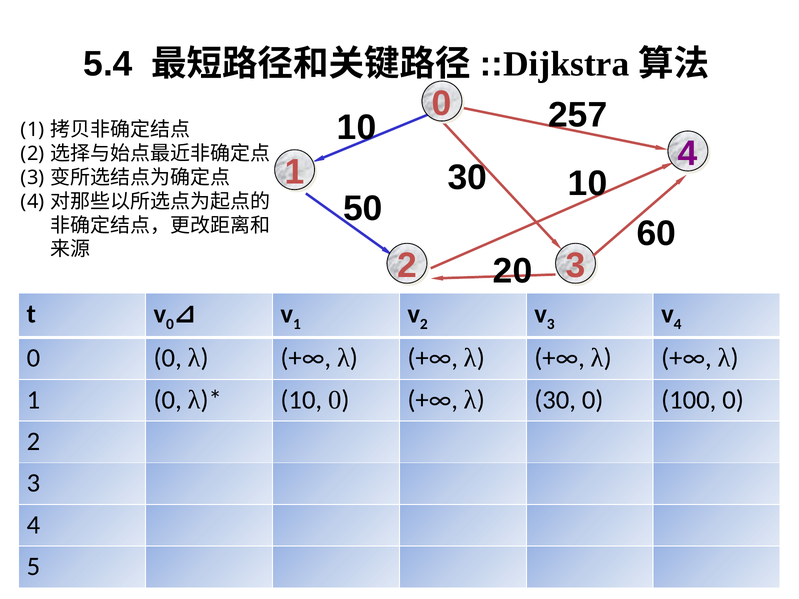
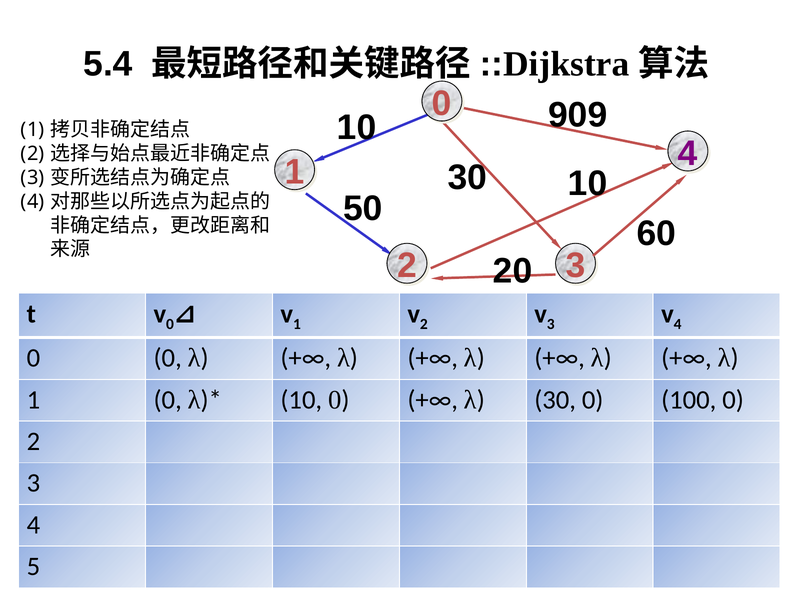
257: 257 -> 909 (578, 115)
